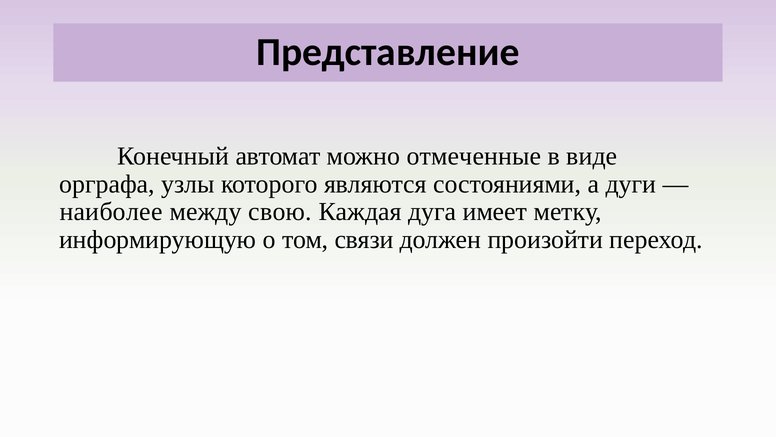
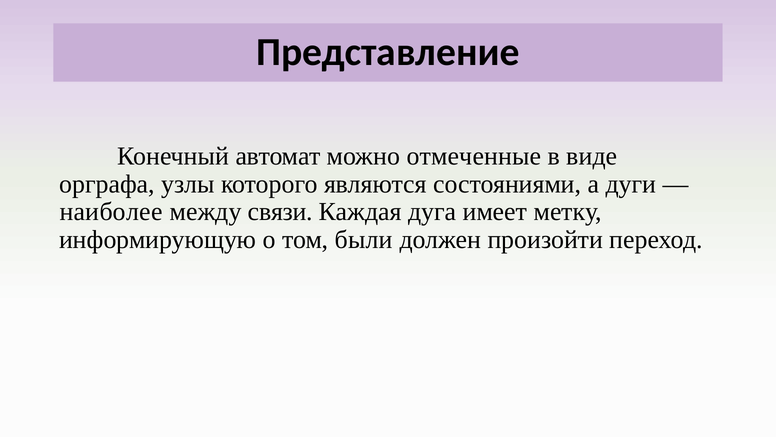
свою: свою -> связи (280, 212)
связи: связи -> были (364, 240)
